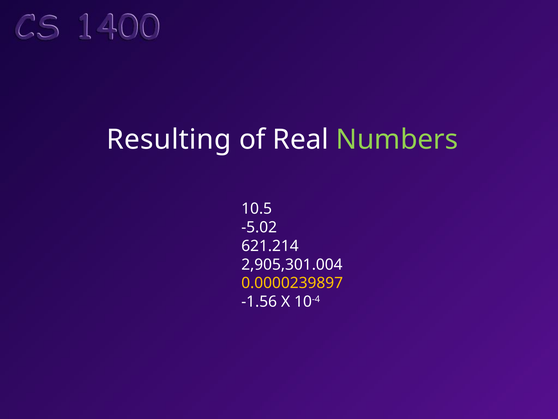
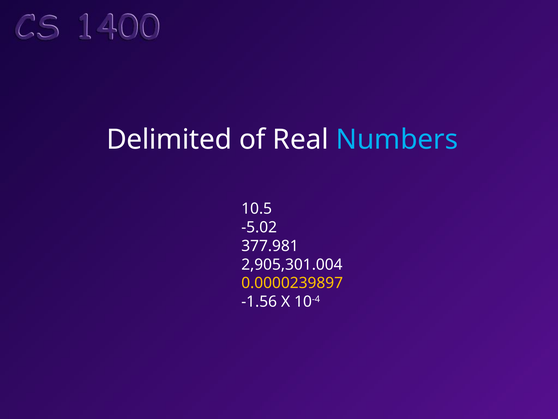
Resulting: Resulting -> Delimited (169, 140)
Numbers colour: light green -> light blue (397, 140)
621.214: 621.214 -> 377.981 (270, 246)
